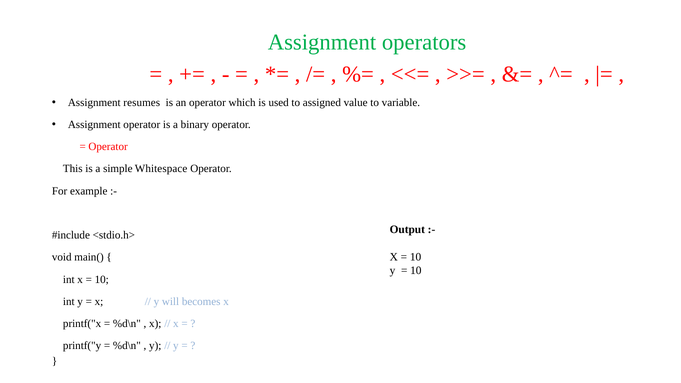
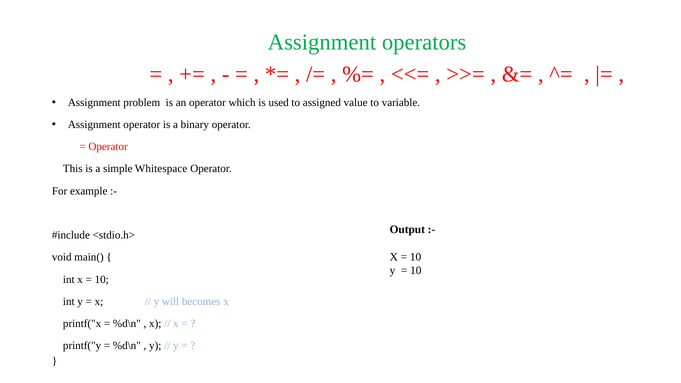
resumes: resumes -> problem (142, 102)
